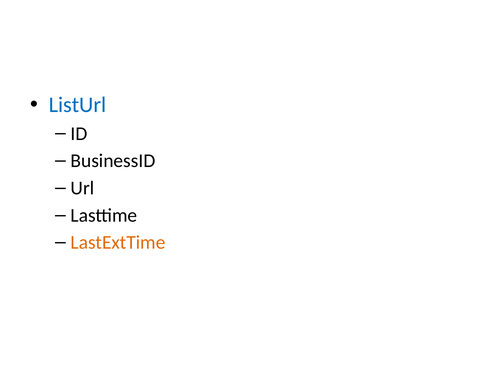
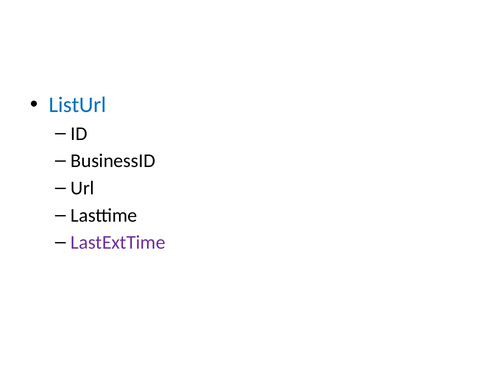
LastExtTime colour: orange -> purple (118, 243)
